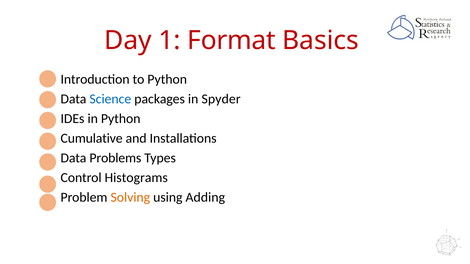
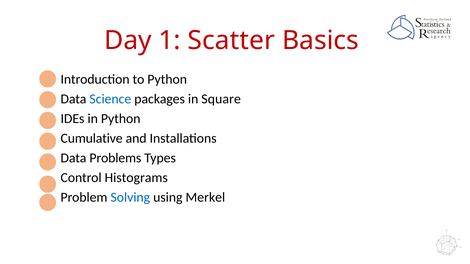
Format: Format -> Scatter (231, 41)
Spyder: Spyder -> Square (221, 99)
Solving colour: orange -> blue (130, 198)
Adding: Adding -> Merkel (205, 198)
